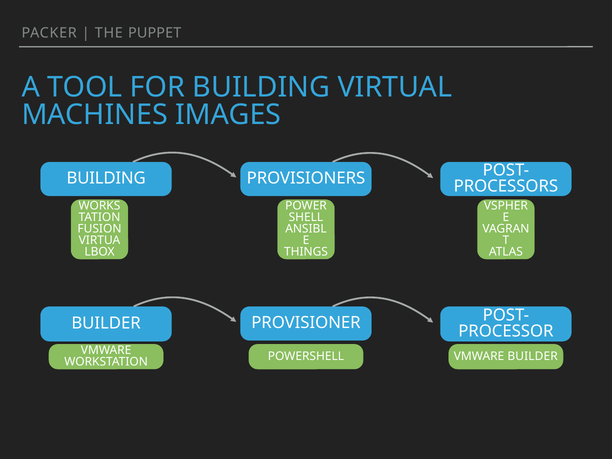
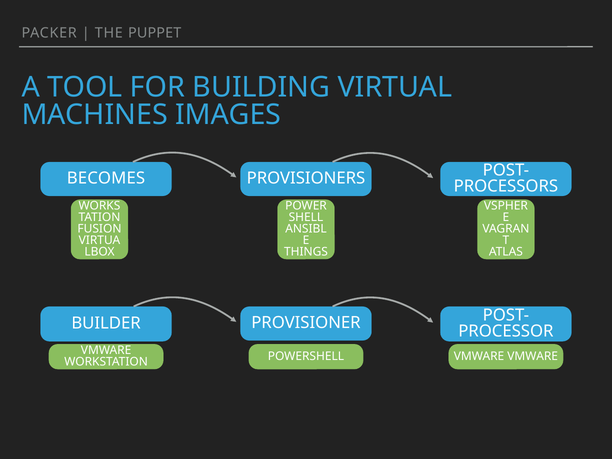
BUILDING: BUILDING -> BECOMES (106, 178)
VMWARE BUILDER: BUILDER -> VMWARE (533, 356)
